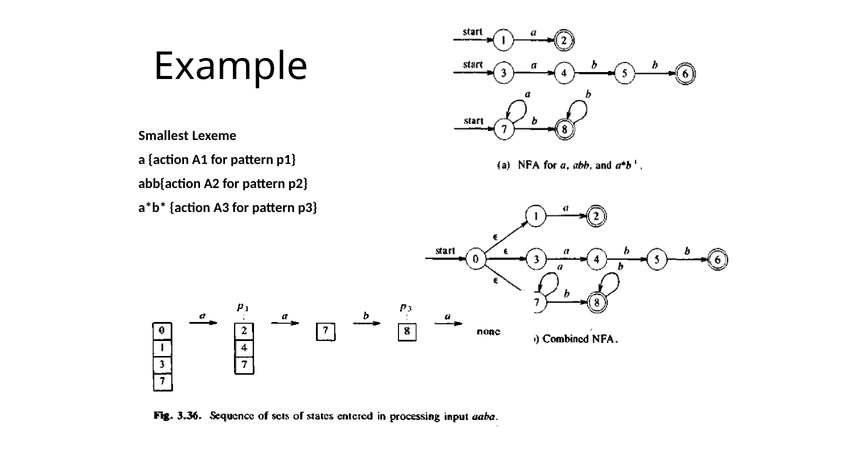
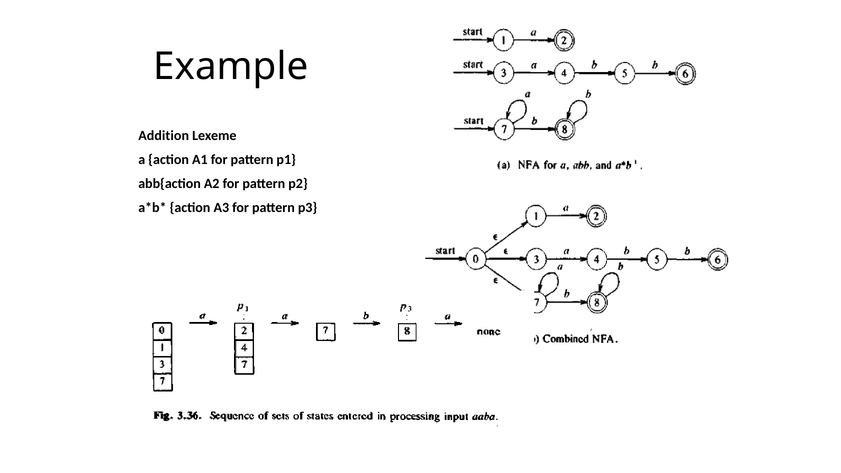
Smallest: Smallest -> Addition (164, 136)
